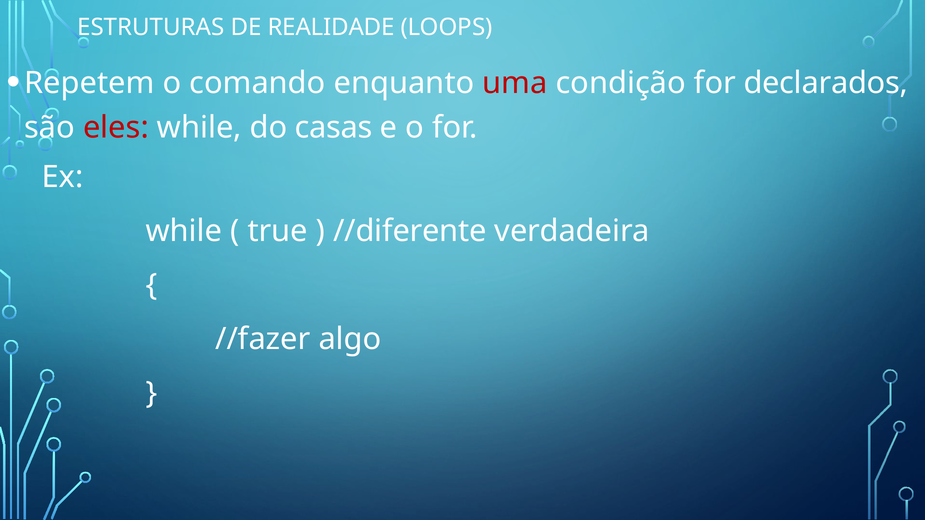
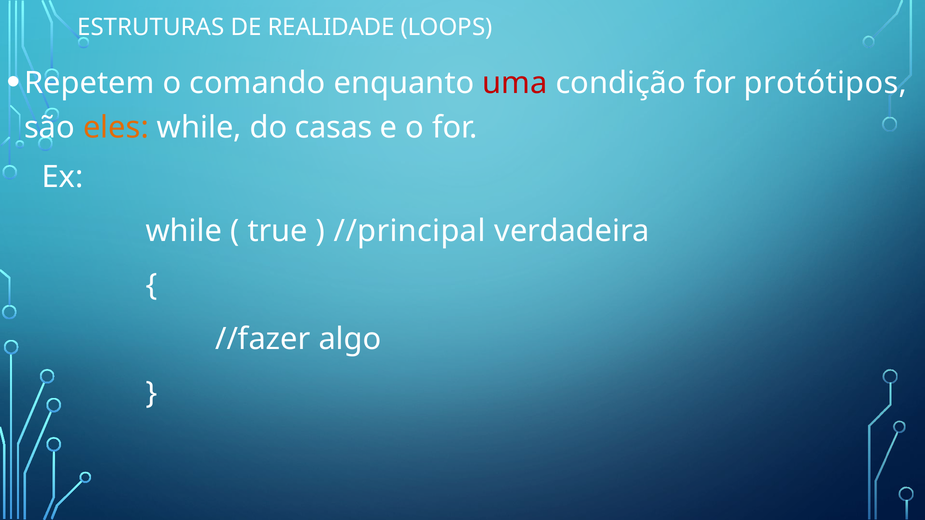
declarados: declarados -> protótipos (825, 83)
eles colour: red -> orange (116, 128)
//diferente: //diferente -> //principal (410, 231)
